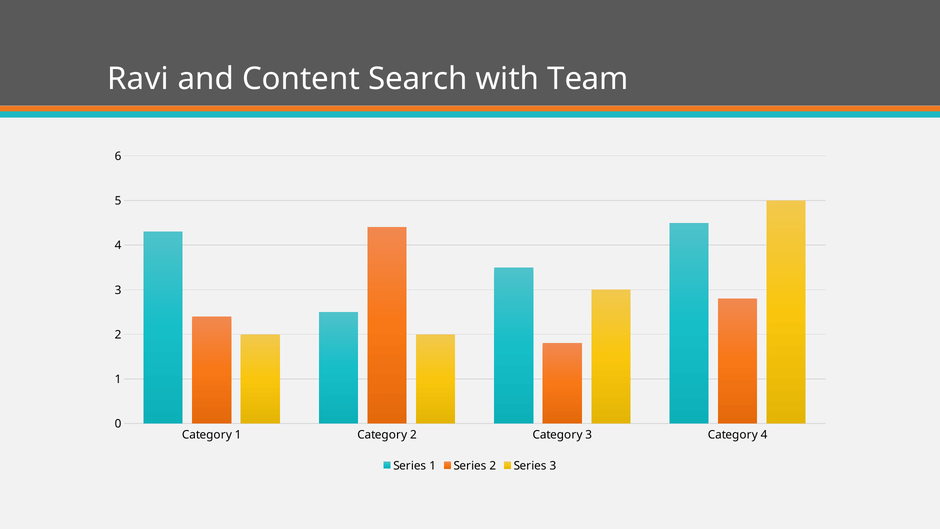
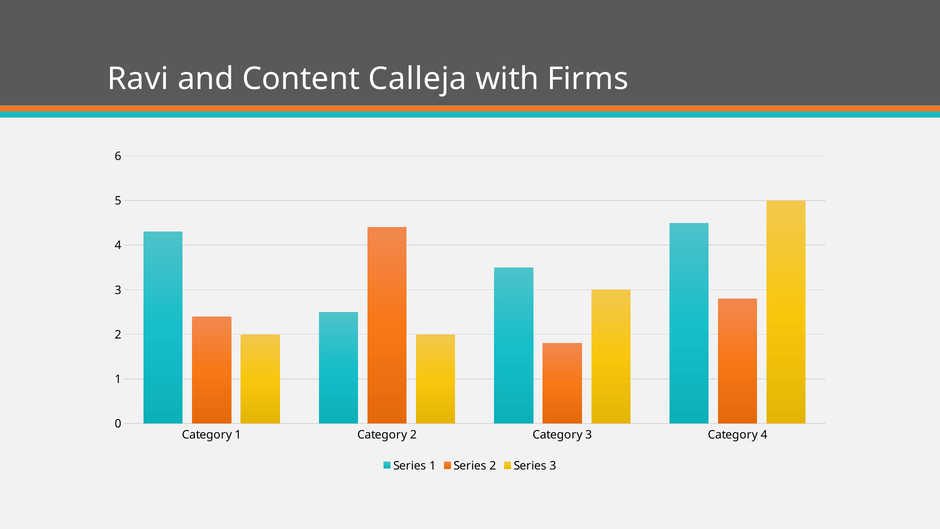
Search: Search -> Calleja (418, 79)
Team: Team -> Firms (588, 79)
